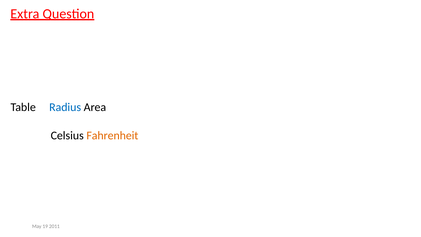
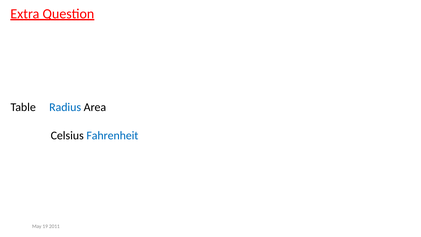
Fahrenheit colour: orange -> blue (112, 136)
